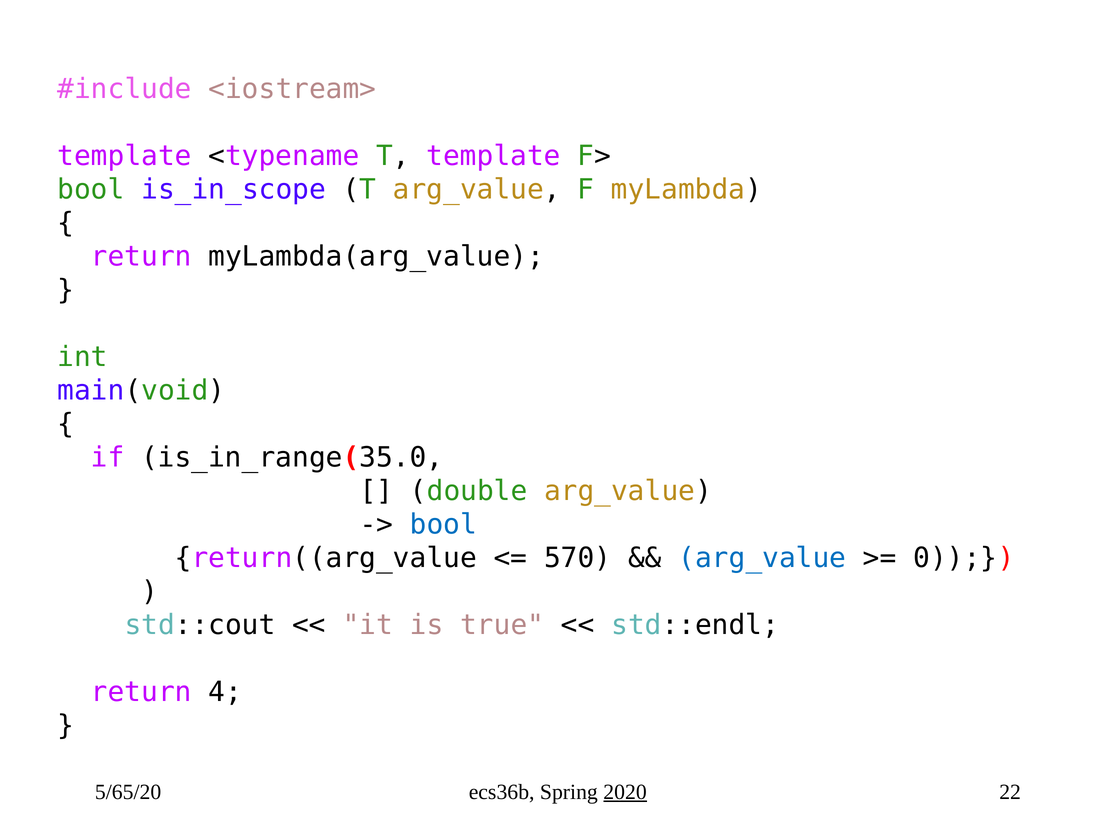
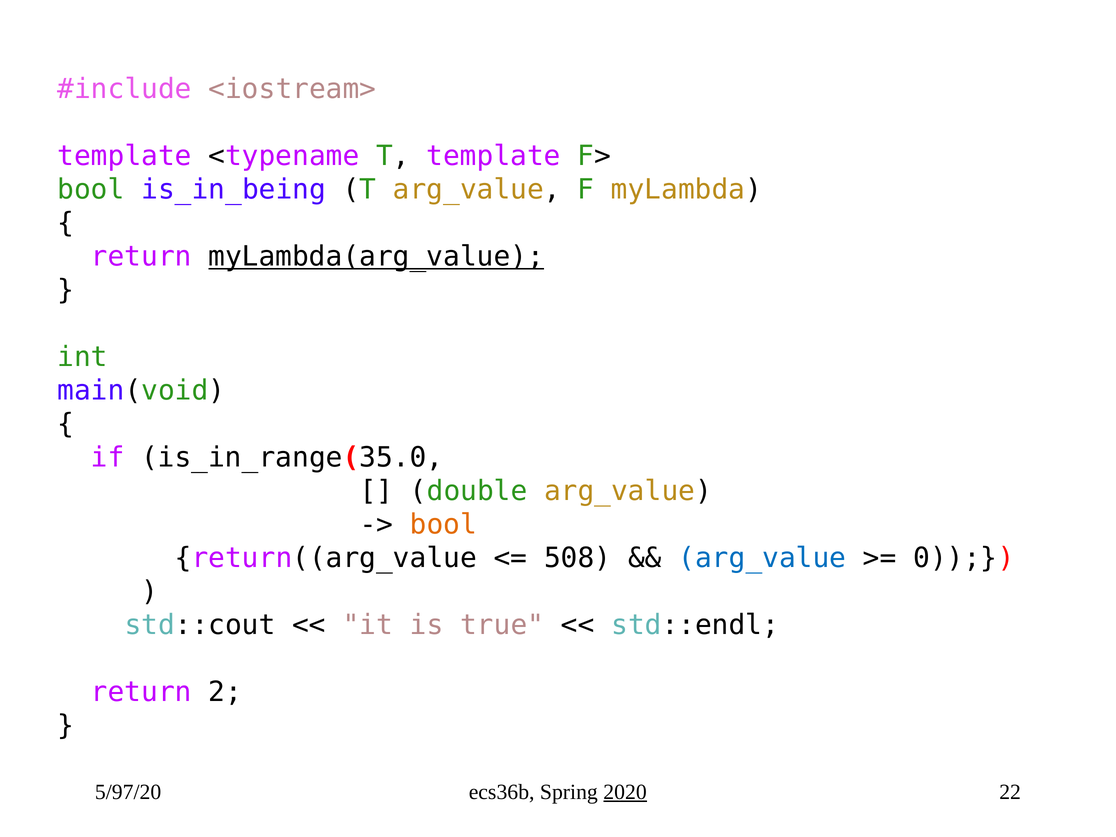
is_in_scope: is_in_scope -> is_in_being (234, 190)
myLambda(arg_value underline: none -> present (376, 257)
bool colour: blue -> orange (443, 524)
570: 570 -> 508 (578, 558)
4: 4 -> 2 (225, 692)
5/65/20: 5/65/20 -> 5/97/20 (128, 792)
